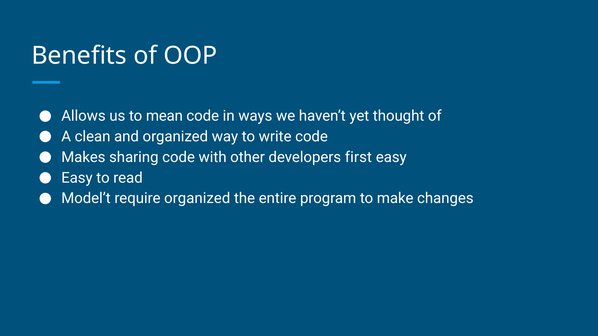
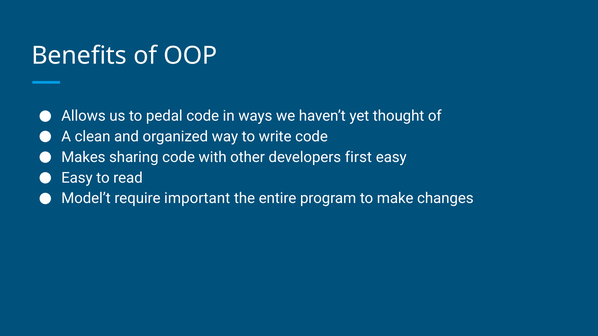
mean: mean -> pedal (164, 116)
require organized: organized -> important (197, 199)
